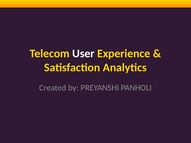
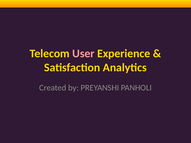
User colour: white -> pink (83, 54)
